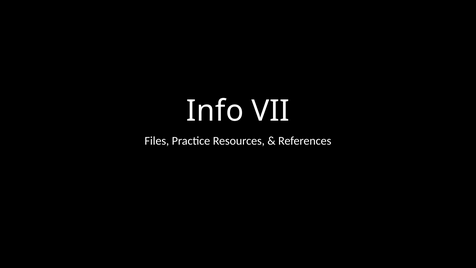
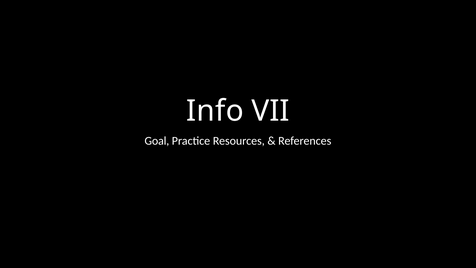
Files: Files -> Goal (157, 141)
